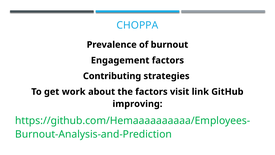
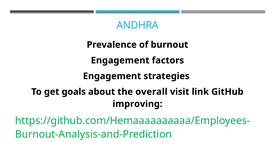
CHOPPA: CHOPPA -> ANDHRA (138, 25)
Contributing: Contributing -> Engagement (112, 76)
work: work -> goals (74, 92)
the factors: factors -> overall (151, 92)
